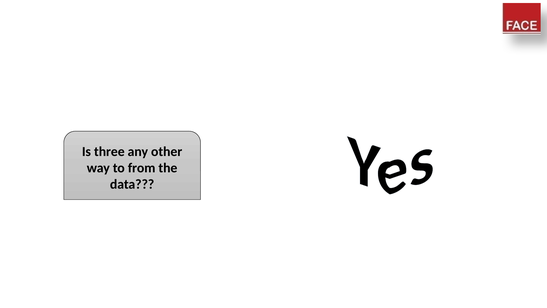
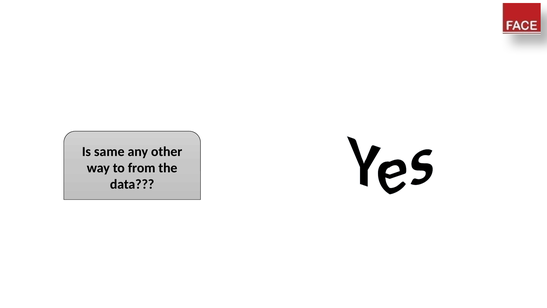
three: three -> same (109, 151)
